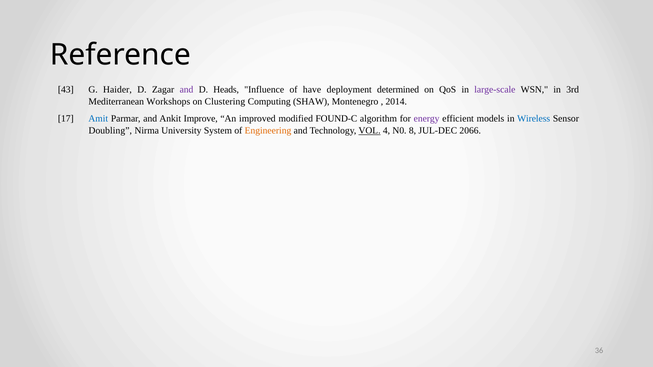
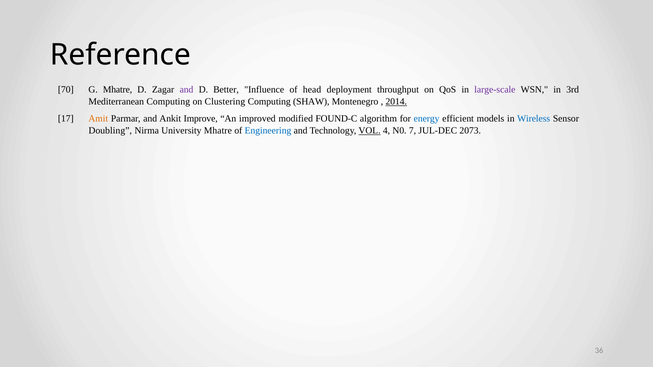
43: 43 -> 70 (66, 90)
G Haider: Haider -> Mhatre (118, 90)
Heads: Heads -> Better (226, 90)
have: have -> head (312, 90)
determined: determined -> throughput (398, 90)
Mediterranean Workshops: Workshops -> Computing (168, 102)
2014 underline: none -> present (396, 102)
Amit colour: blue -> orange (98, 119)
energy colour: purple -> blue (427, 119)
University System: System -> Mhatre (218, 131)
Engineering colour: orange -> blue (268, 131)
8: 8 -> 7 (412, 131)
2066: 2066 -> 2073 (470, 131)
